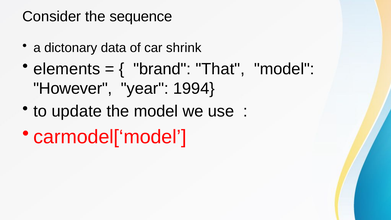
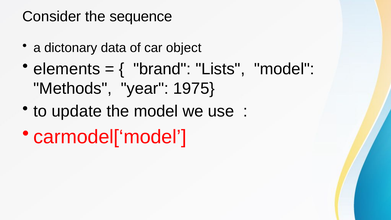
shrink: shrink -> object (184, 48)
That: That -> Lists (220, 69)
However: However -> Methods (73, 88)
1994: 1994 -> 1975 (194, 88)
